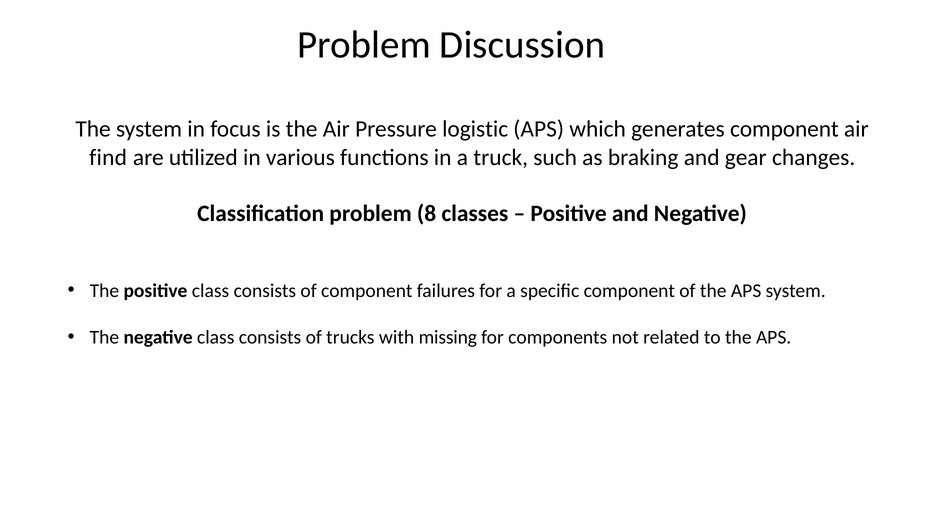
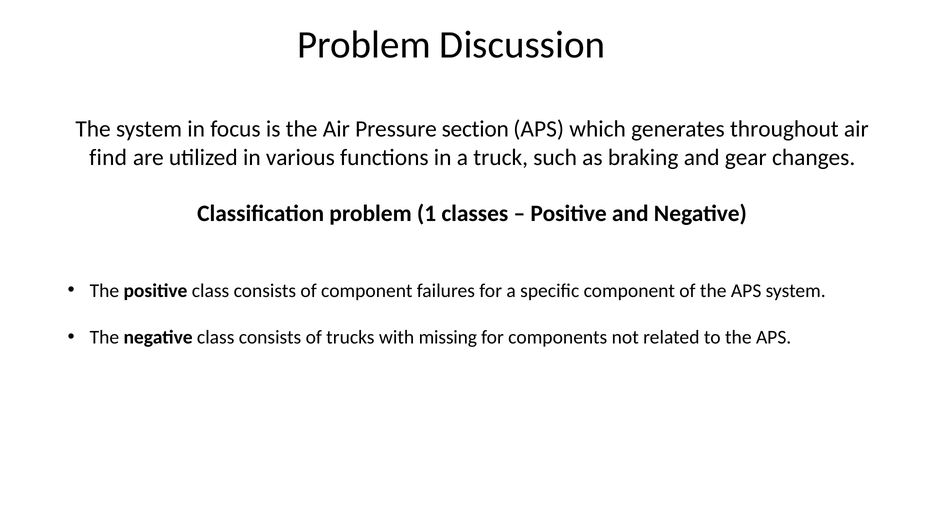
logistic: logistic -> section (475, 129)
generates component: component -> throughout (784, 129)
8: 8 -> 1 (427, 214)
